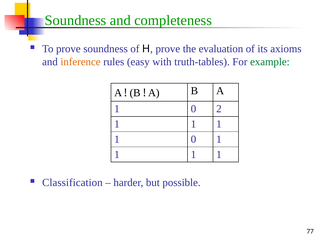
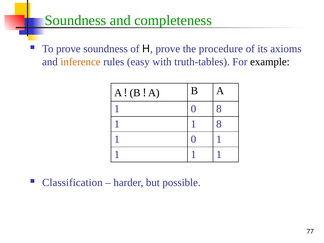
evaluation: evaluation -> procedure (221, 49)
example colour: green -> black (270, 62)
0 2: 2 -> 8 (219, 109)
1: 1 -> 8 (219, 124)
